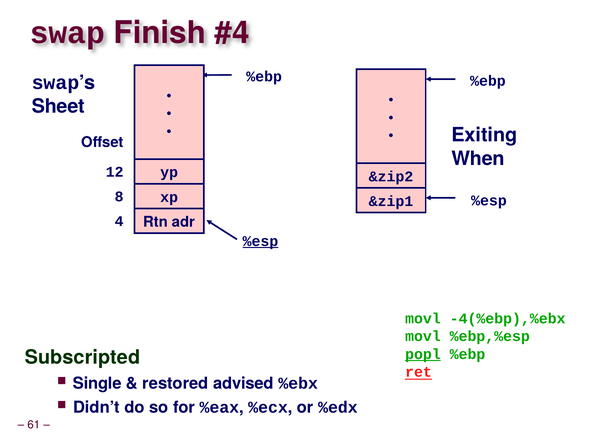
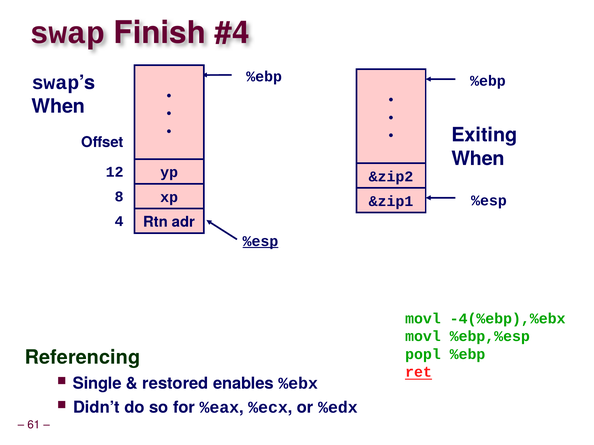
Sheet: Sheet -> When (58, 106)
popl underline: present -> none (423, 355)
Subscripted: Subscripted -> Referencing (82, 358)
advised: advised -> enables (243, 384)
